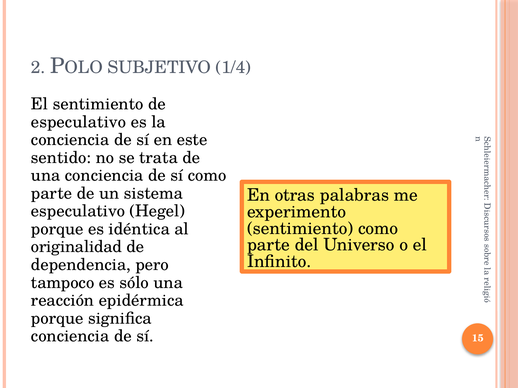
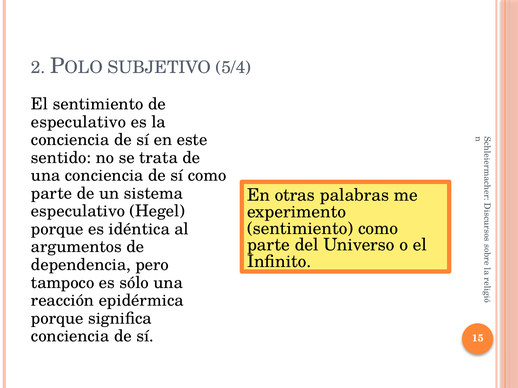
1/4: 1/4 -> 5/4 (233, 68)
originalidad: originalidad -> argumentos (76, 247)
